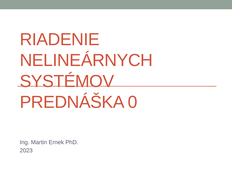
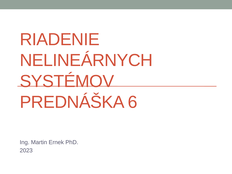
0: 0 -> 6 (133, 102)
